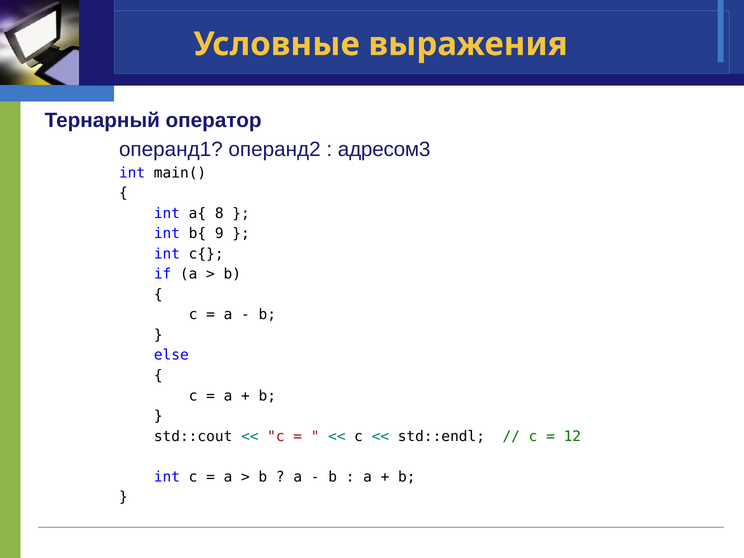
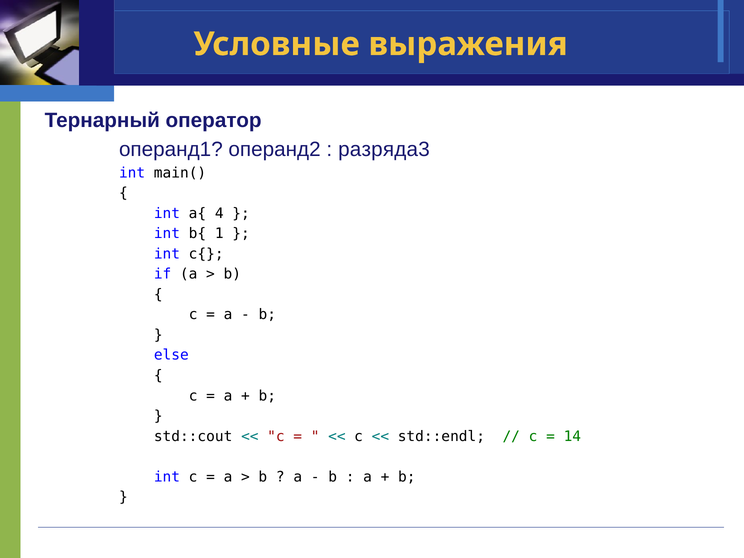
адресом3: адресом3 -> разряда3 (384, 149)
8: 8 -> 4 (219, 213)
9: 9 -> 1 (219, 234)
12: 12 -> 14 (572, 436)
